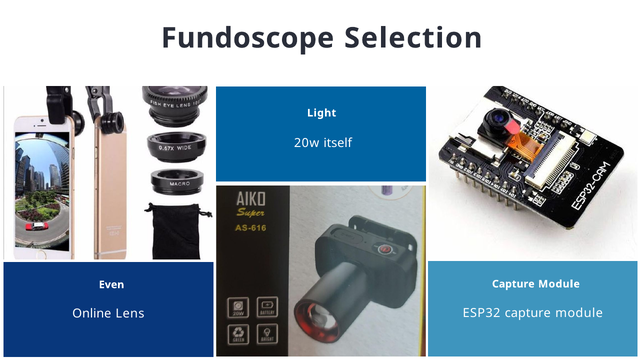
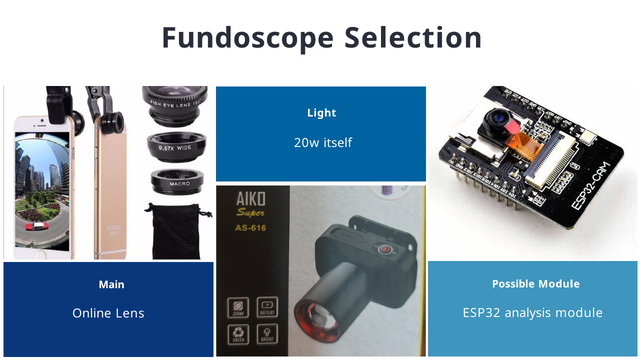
Capture: Capture -> Possible (513, 284)
Even: Even -> Main (112, 285)
ESP32 capture: capture -> analysis (528, 313)
